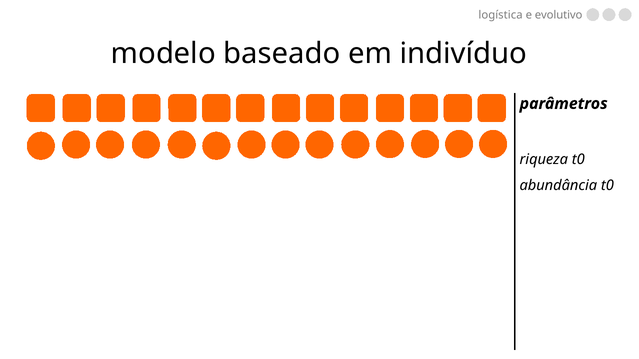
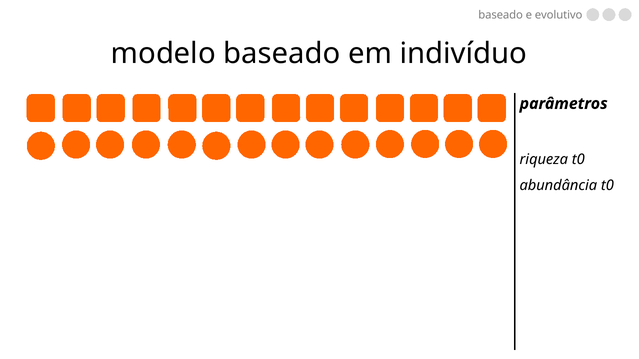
logística: logística -> baseado (501, 15)
